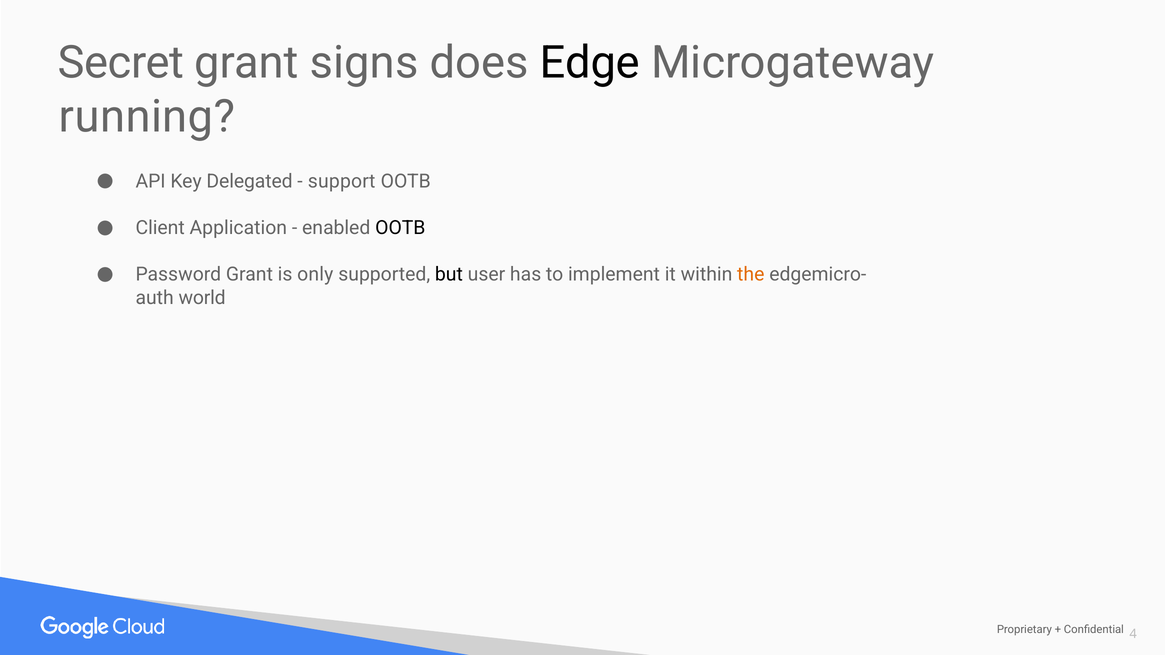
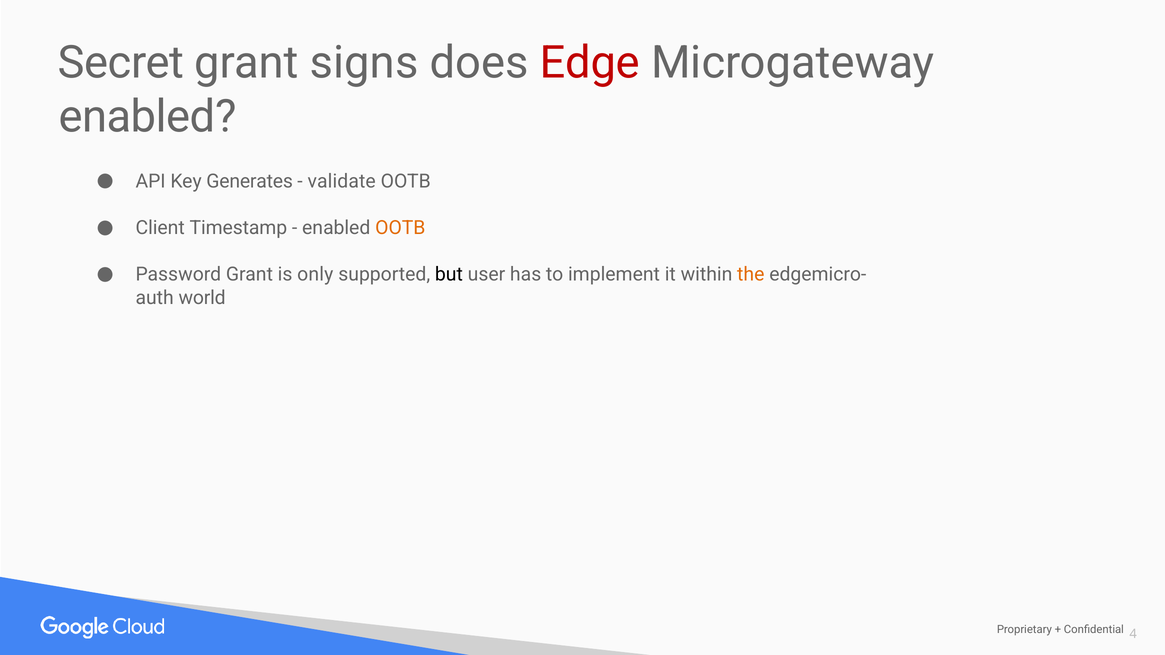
Edge colour: black -> red (590, 63)
running: running -> enabled (147, 117)
Delegated: Delegated -> Generates (250, 181)
support: support -> validate (342, 181)
Application: Application -> Timestamp (238, 228)
OOTB colour: black -> orange (400, 228)
